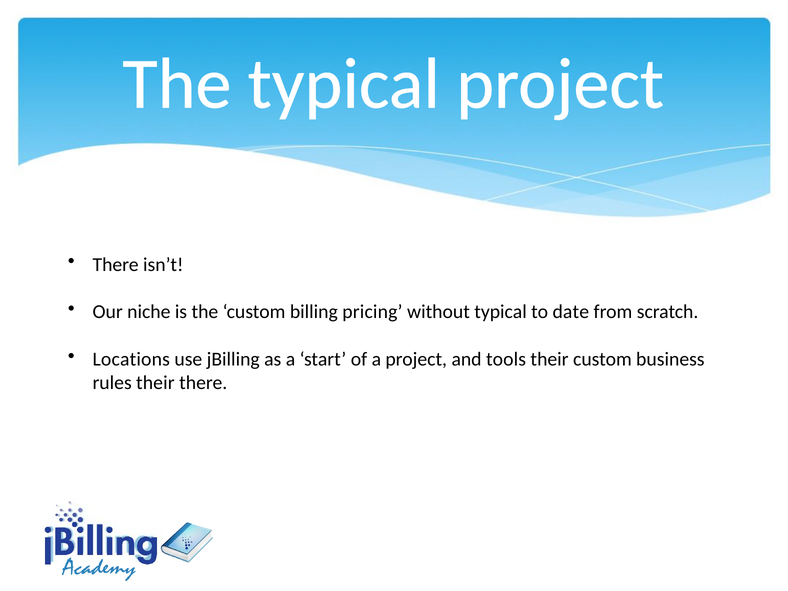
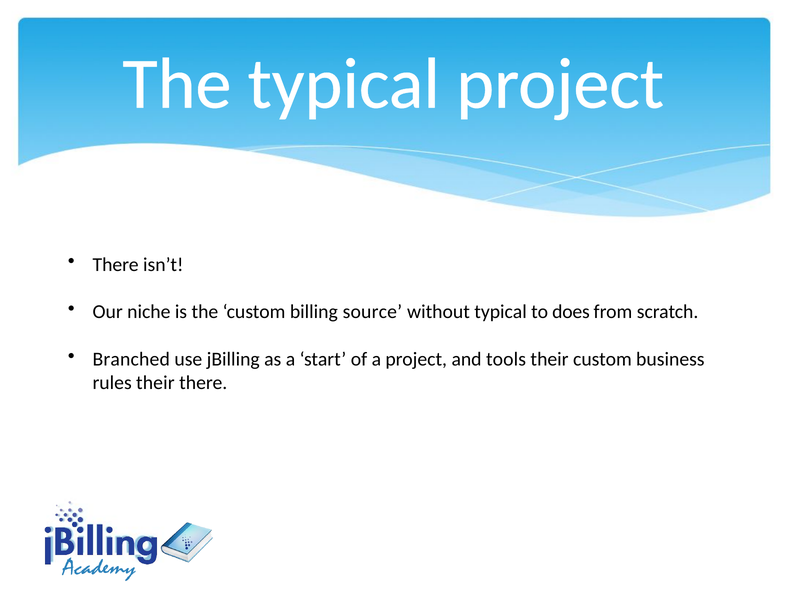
pricing: pricing -> source (372, 312)
date: date -> does (571, 312)
Locations: Locations -> Branched (131, 359)
